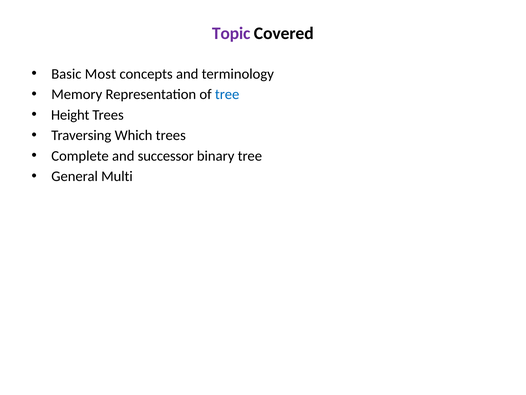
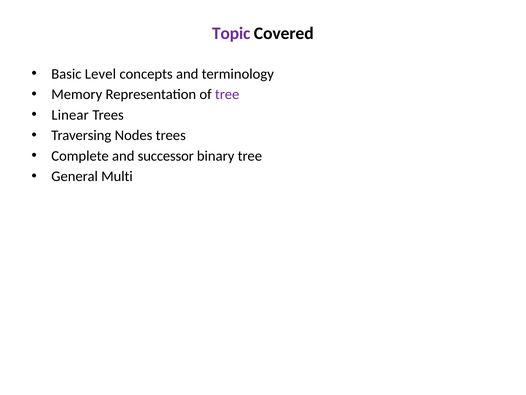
Most: Most -> Level (100, 74)
tree colour: blue -> purple (227, 94)
Height: Height -> Linear (70, 115)
Which: Which -> Nodes (134, 135)
